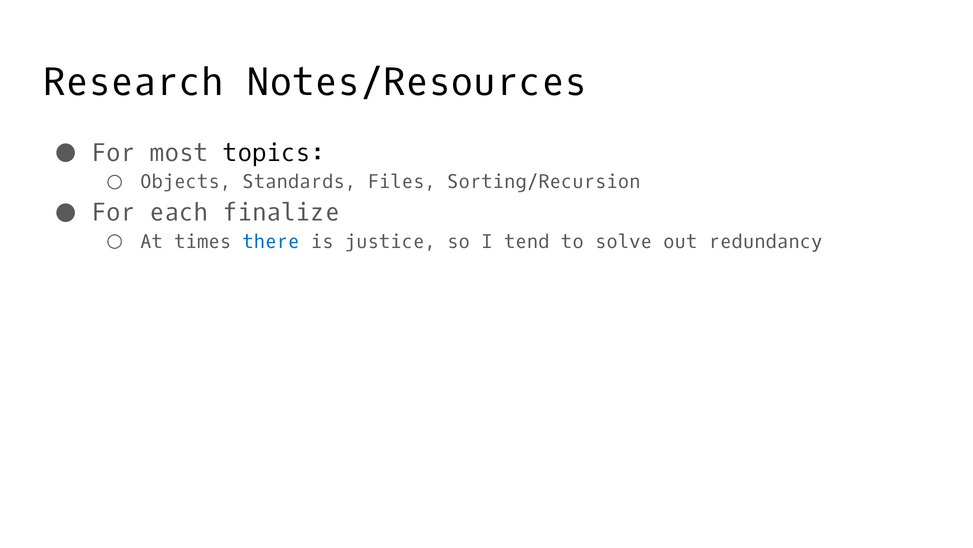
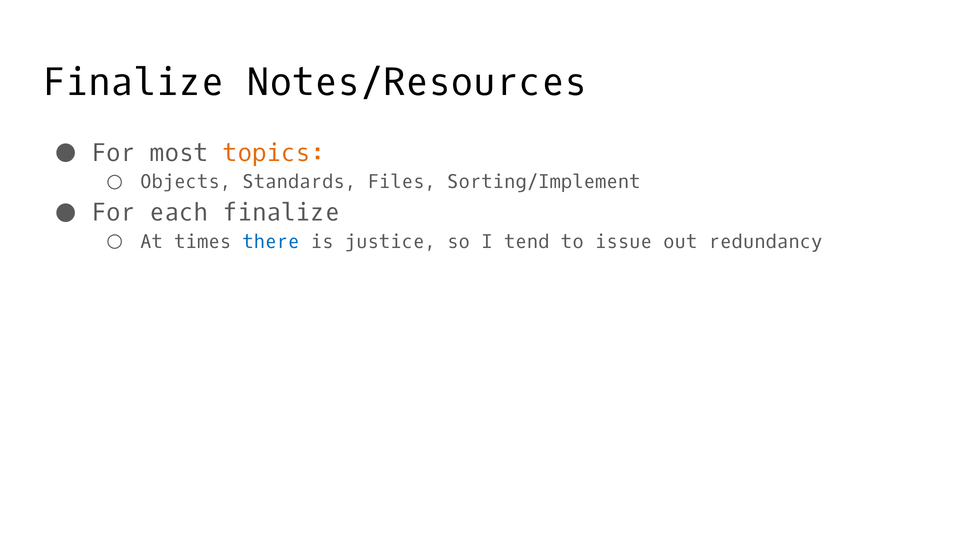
Research: Research -> Finalize (134, 82)
topics colour: black -> orange (274, 153)
Sorting/Recursion: Sorting/Recursion -> Sorting/Implement (544, 182)
solve: solve -> issue (623, 242)
